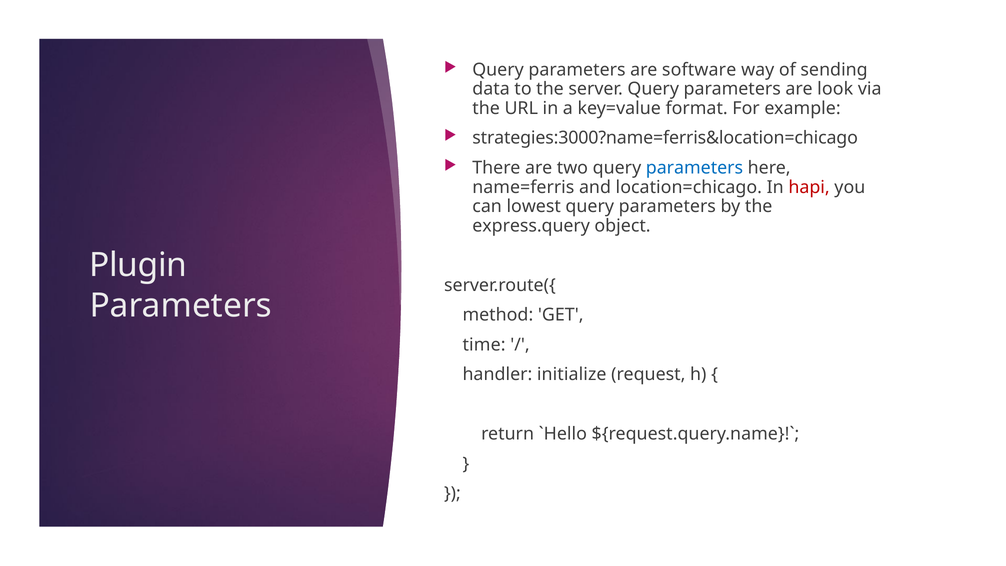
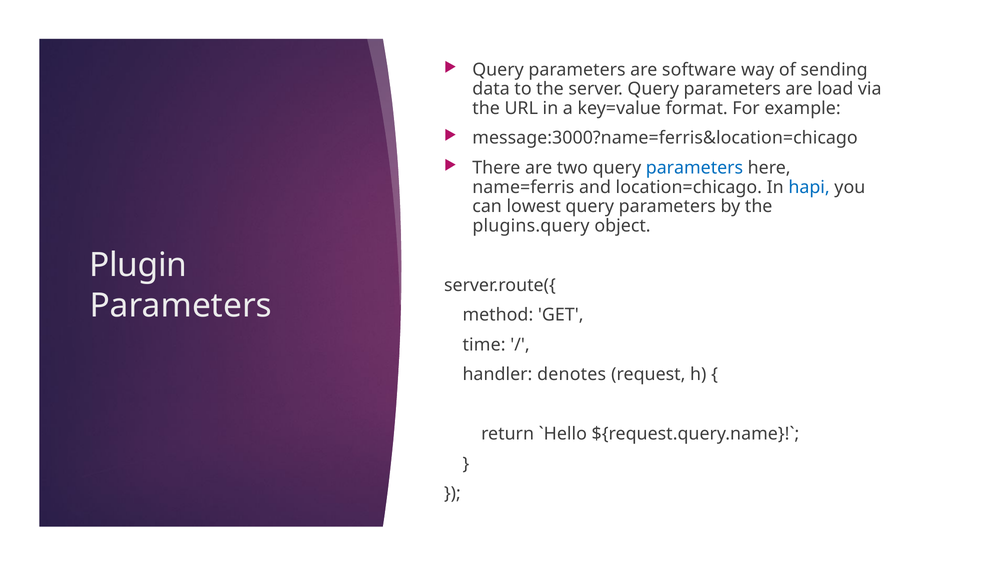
look: look -> load (835, 89)
strategies:3000?name=ferris&location=chicago: strategies:3000?name=ferris&location=chicago -> message:3000?name=ferris&location=chicago (665, 138)
hapi colour: red -> blue (809, 187)
express.query: express.query -> plugins.query (531, 226)
initialize: initialize -> denotes (572, 374)
